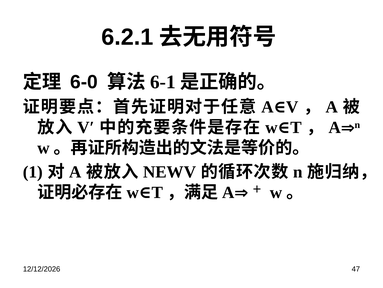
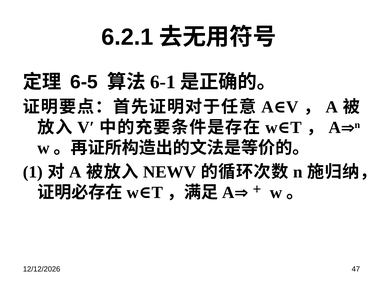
6-0: 6-0 -> 6-5 (84, 82)
